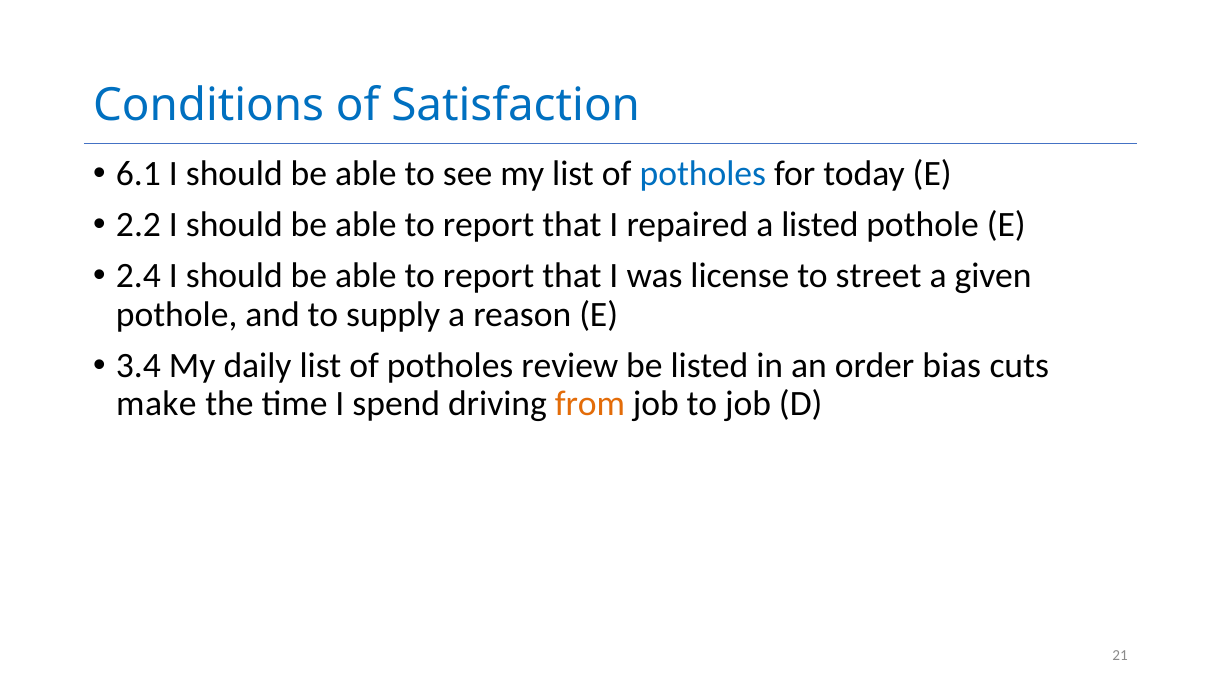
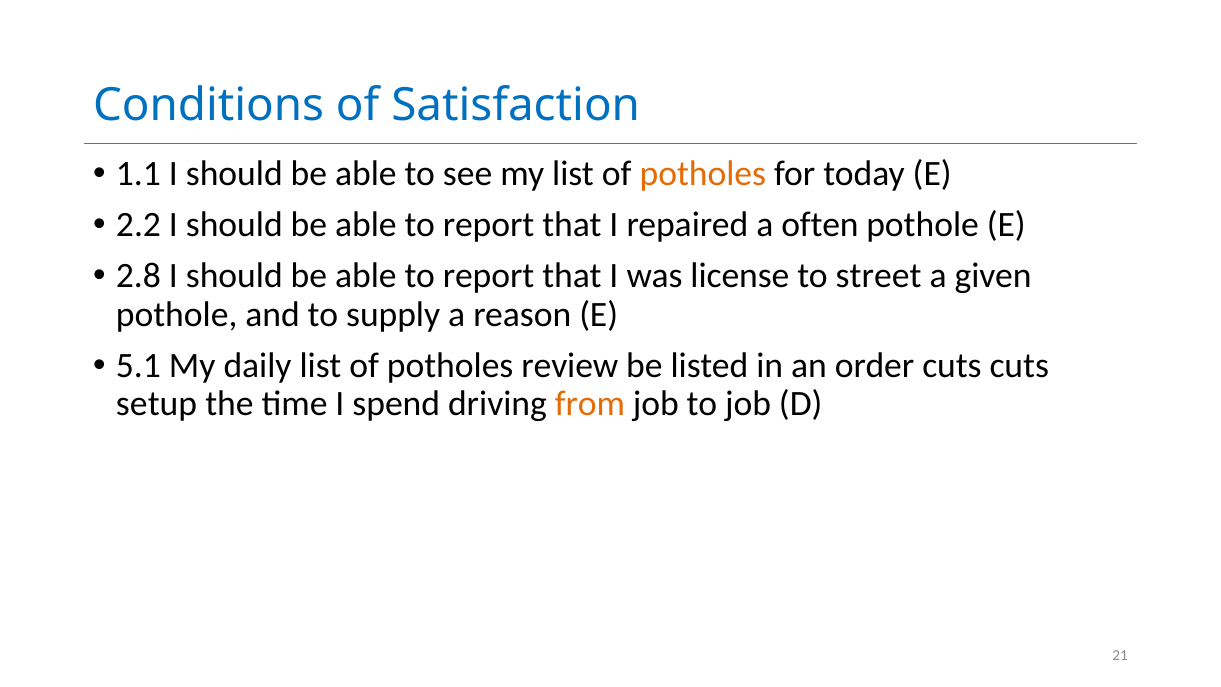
6.1: 6.1 -> 1.1 (138, 174)
potholes colour: blue -> orange (703, 174)
a listed: listed -> often (820, 225)
2.4: 2.4 -> 2.8 (138, 276)
3.4: 3.4 -> 5.1 (138, 366)
order bias: bias -> cuts (952, 366)
make: make -> setup (157, 404)
